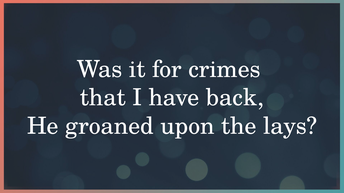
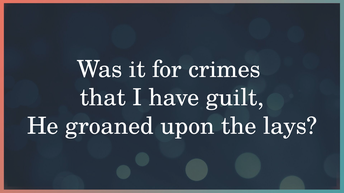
back: back -> guilt (235, 98)
